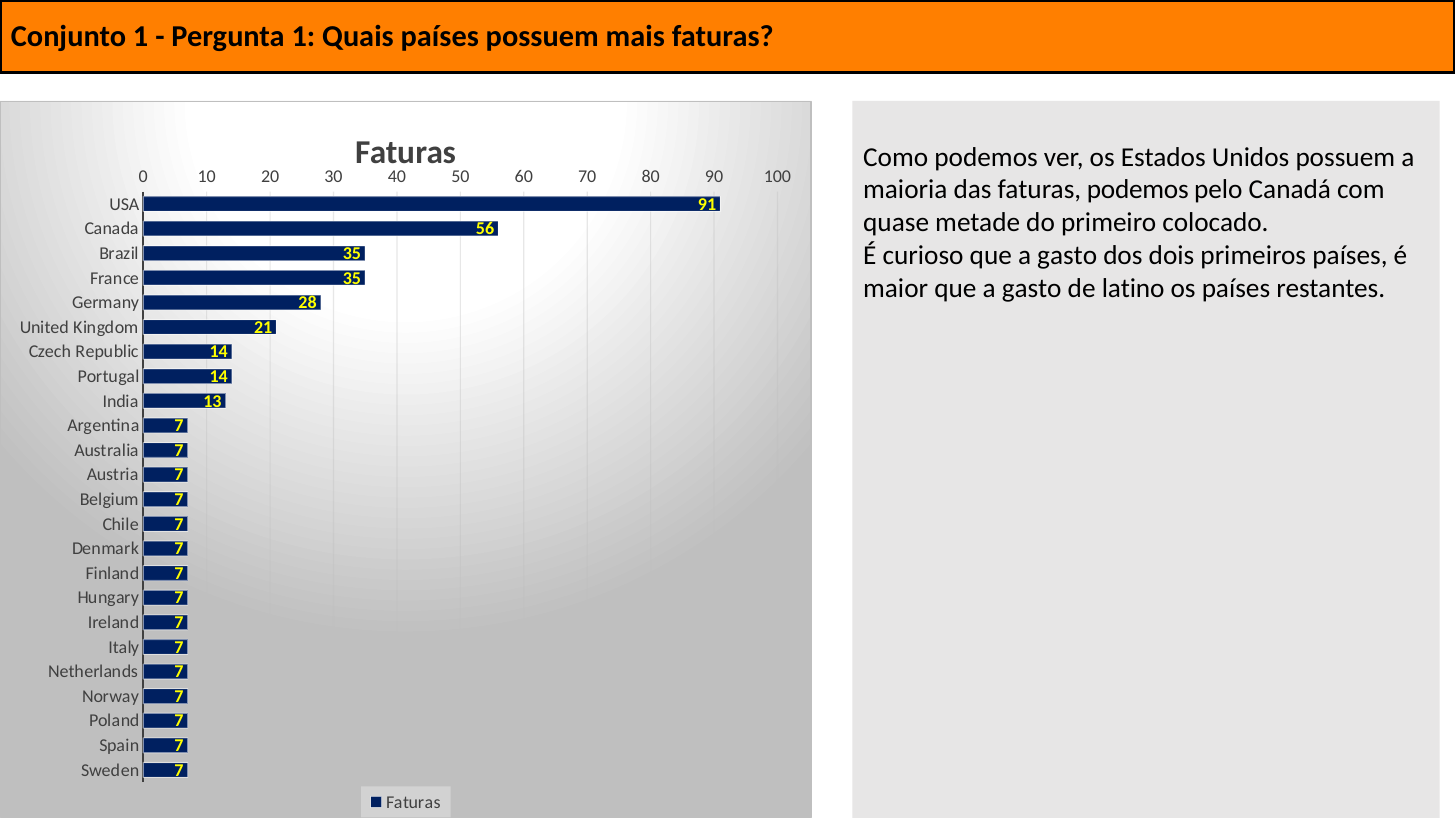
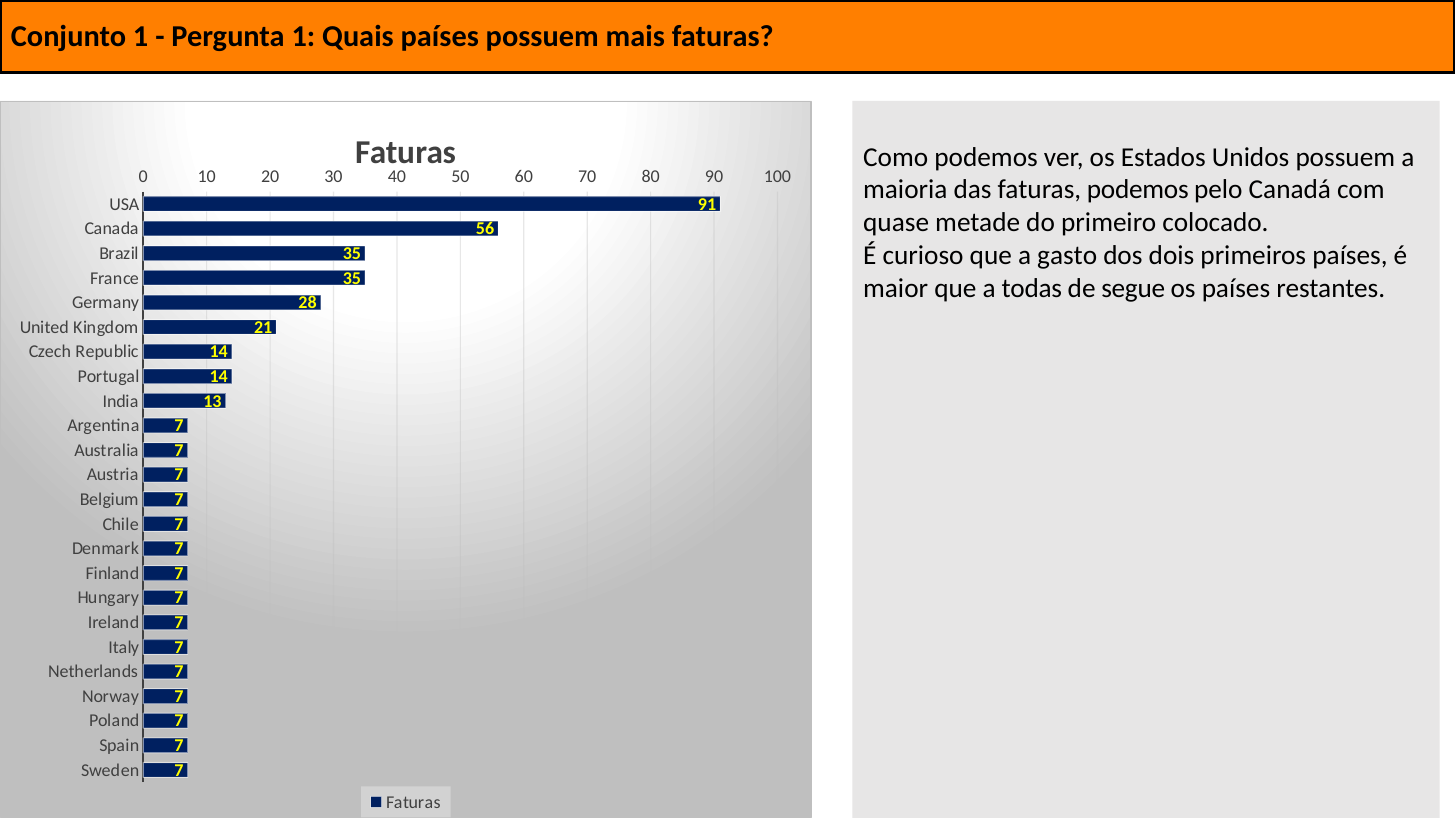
gasto: gasto -> todas (1032, 288)
latino: latino -> segue (1133, 288)
